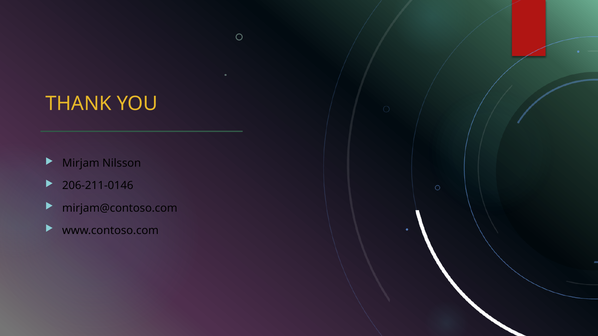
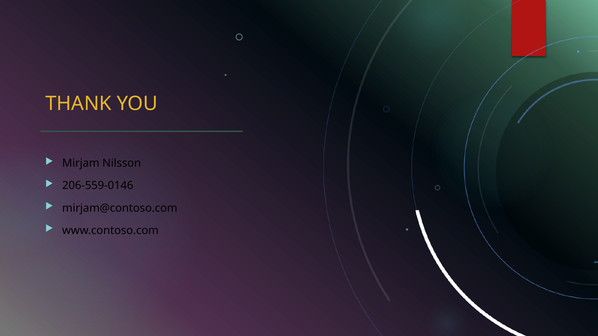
206-211-0146: 206-211-0146 -> 206-559-0146 (98, 186)
